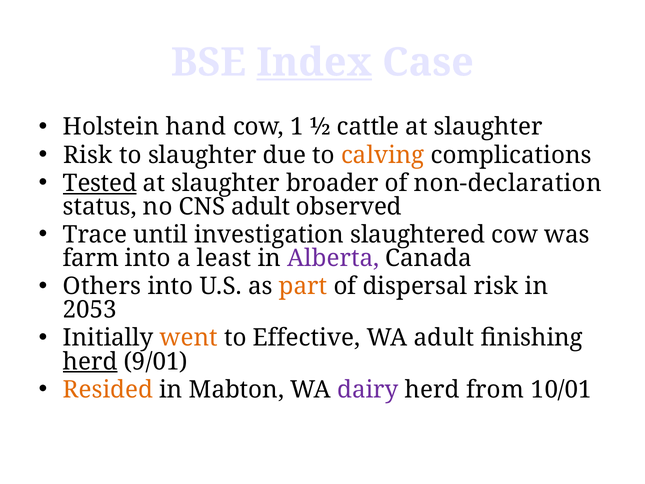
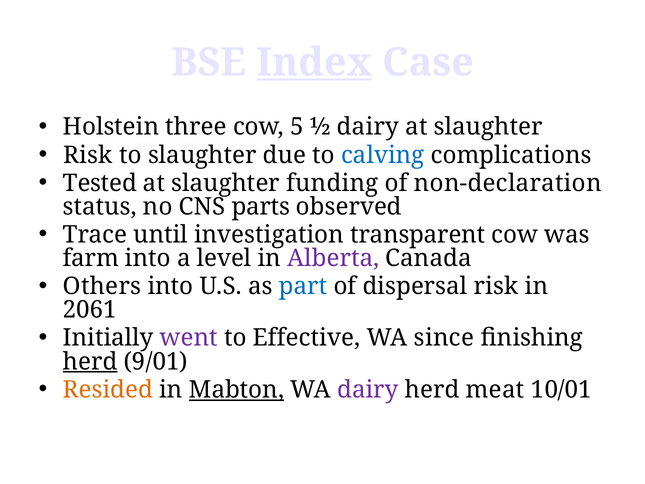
hand: hand -> three (196, 127)
1: 1 -> 5 (297, 127)
½ cattle: cattle -> dairy (368, 127)
calving colour: orange -> blue (383, 155)
Tested underline: present -> none (100, 183)
broader: broader -> funding (332, 183)
CNS adult: adult -> parts (261, 207)
slaughtered: slaughtered -> transparent (418, 235)
least: least -> level (224, 258)
part colour: orange -> blue (303, 286)
2053: 2053 -> 2061 (90, 310)
went colour: orange -> purple (189, 338)
WA adult: adult -> since (444, 338)
Mabton underline: none -> present (236, 389)
from: from -> meat (495, 389)
